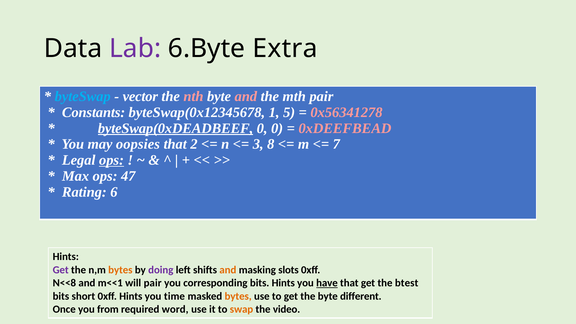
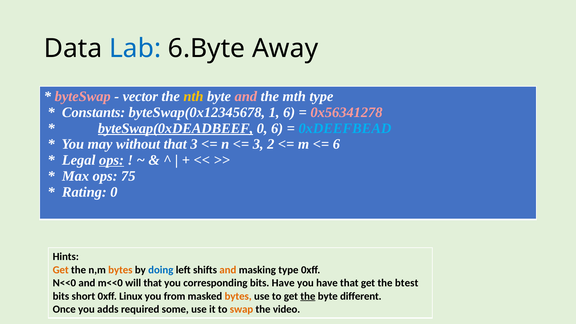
Lab colour: purple -> blue (135, 48)
Extra: Extra -> Away (285, 48)
byteSwap colour: light blue -> pink (83, 96)
nth colour: pink -> yellow (193, 96)
mth pair: pair -> type (321, 96)
1 5: 5 -> 6 (289, 112)
0 0: 0 -> 6 (277, 128)
0xDEEFBEAD colour: pink -> light blue (345, 128)
oopsies: oopsies -> without (138, 144)
that 2: 2 -> 3 (194, 144)
8: 8 -> 2 (271, 144)
7: 7 -> 6 (336, 144)
47: 47 -> 75 (128, 176)
Rating 6: 6 -> 0 (114, 192)
Get colour: purple -> orange (61, 270)
doing colour: purple -> blue (161, 270)
masking slots: slots -> type (288, 270)
N<<8: N<<8 -> N<<0 (64, 283)
m<<1: m<<1 -> m<<0 (110, 283)
will pair: pair -> that (153, 283)
bits Hints: Hints -> Have (283, 283)
have underline: present -> none (327, 283)
0xff Hints: Hints -> Linux (131, 296)
time: time -> from (175, 296)
the underline: none -> present (308, 296)
from: from -> adds (108, 309)
word: word -> some (175, 309)
